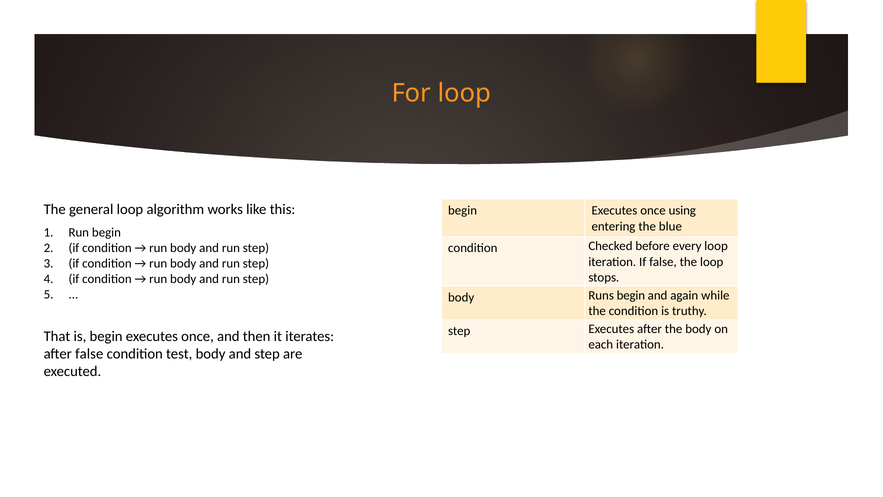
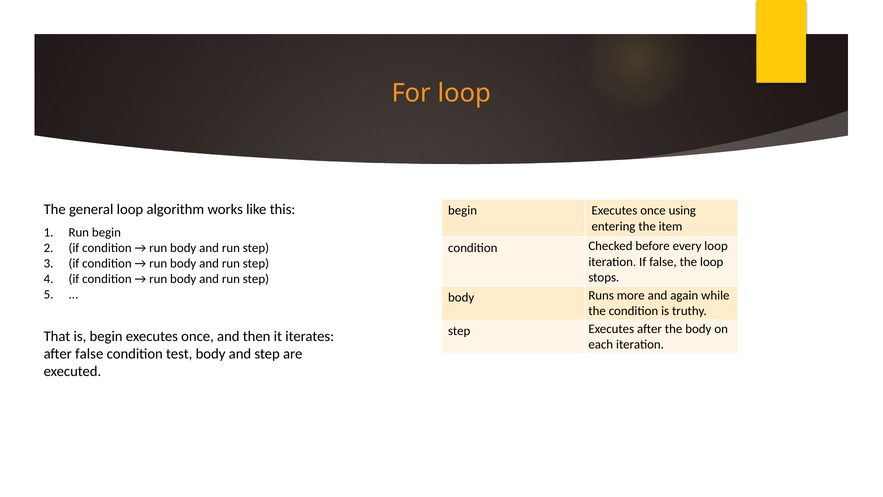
blue: blue -> item (671, 226)
Runs begin: begin -> more (631, 295)
